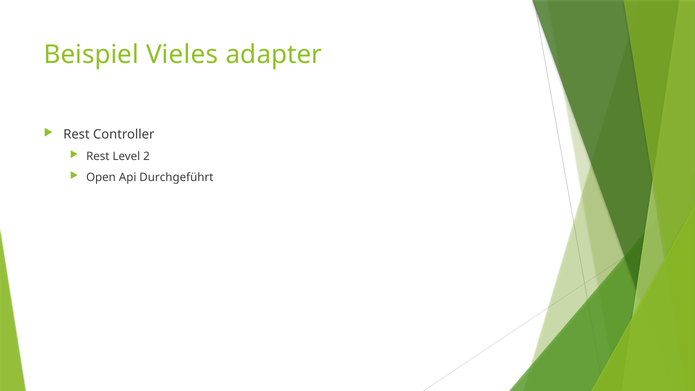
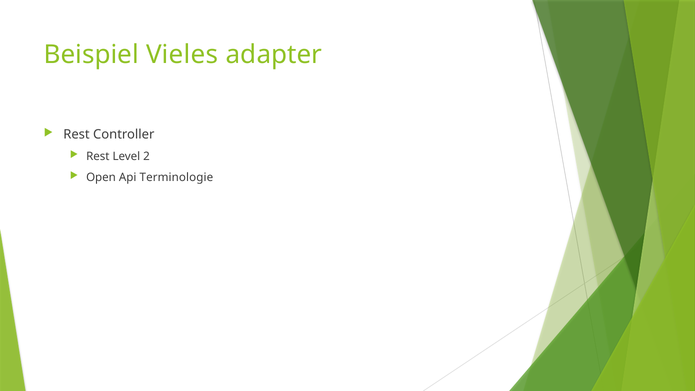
Durchgeführt: Durchgeführt -> Terminologie (176, 178)
